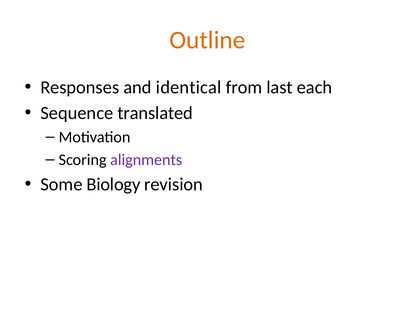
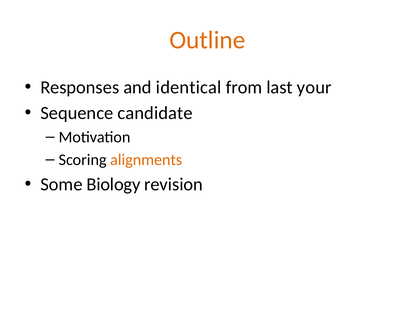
each: each -> your (314, 87)
translated: translated -> candidate (155, 113)
alignments colour: purple -> orange (146, 159)
